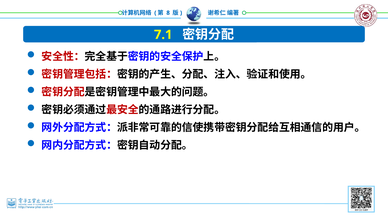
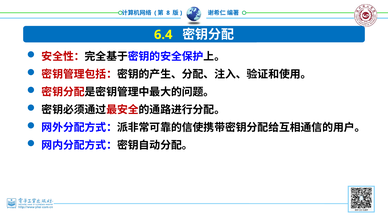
7.1: 7.1 -> 6.4 (163, 35)
